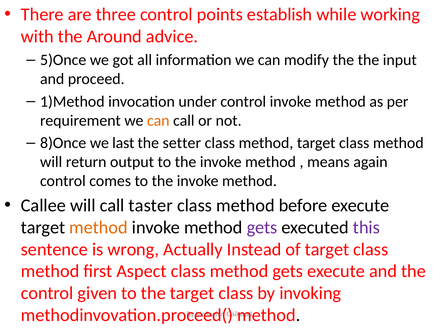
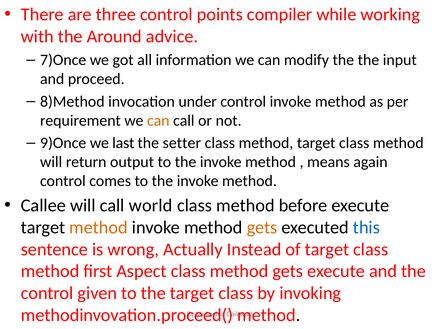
establish: establish -> compiler (280, 14)
5)Once: 5)Once -> 7)Once (63, 60)
1)Method: 1)Method -> 8)Method (72, 102)
8)Once: 8)Once -> 9)Once (63, 143)
taster: taster -> world (151, 206)
gets colour: purple -> orange (262, 228)
this colour: purple -> blue (366, 228)
